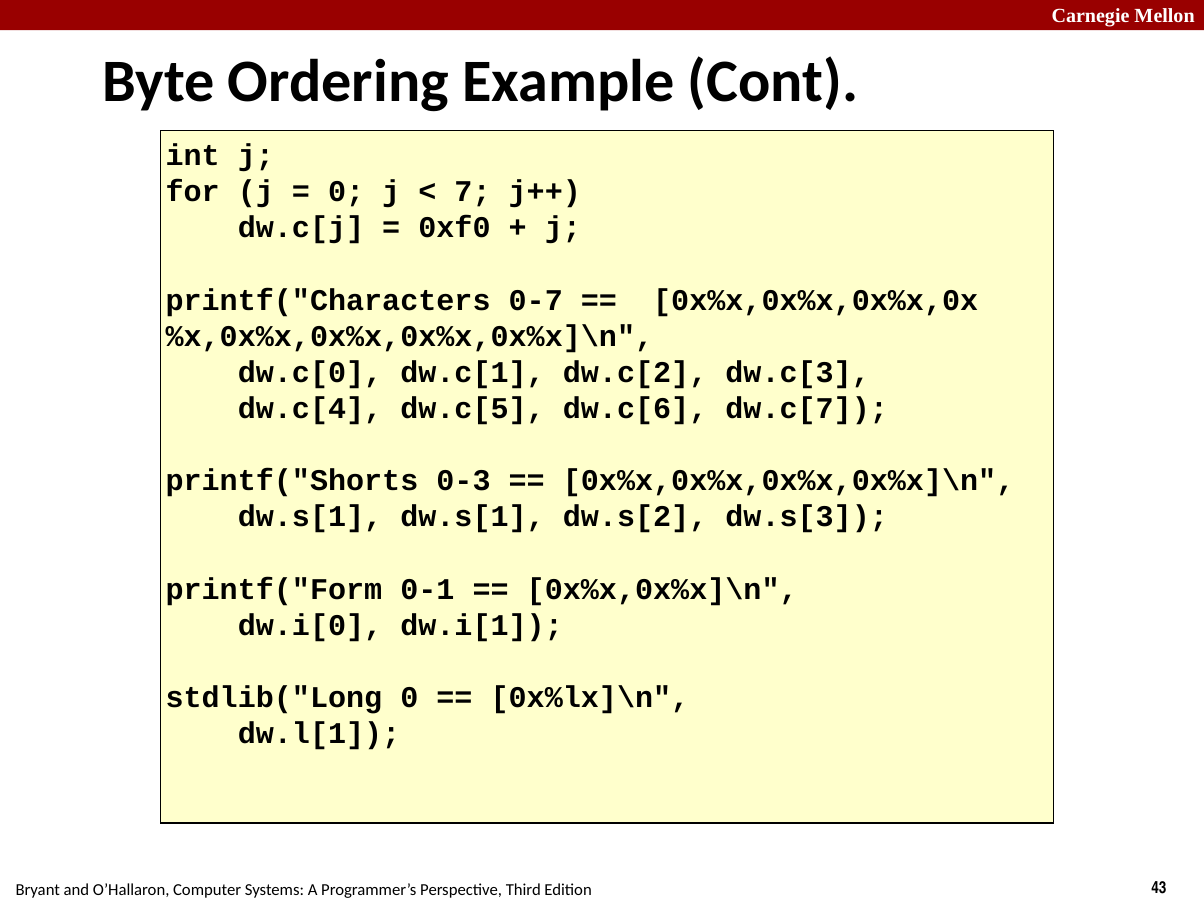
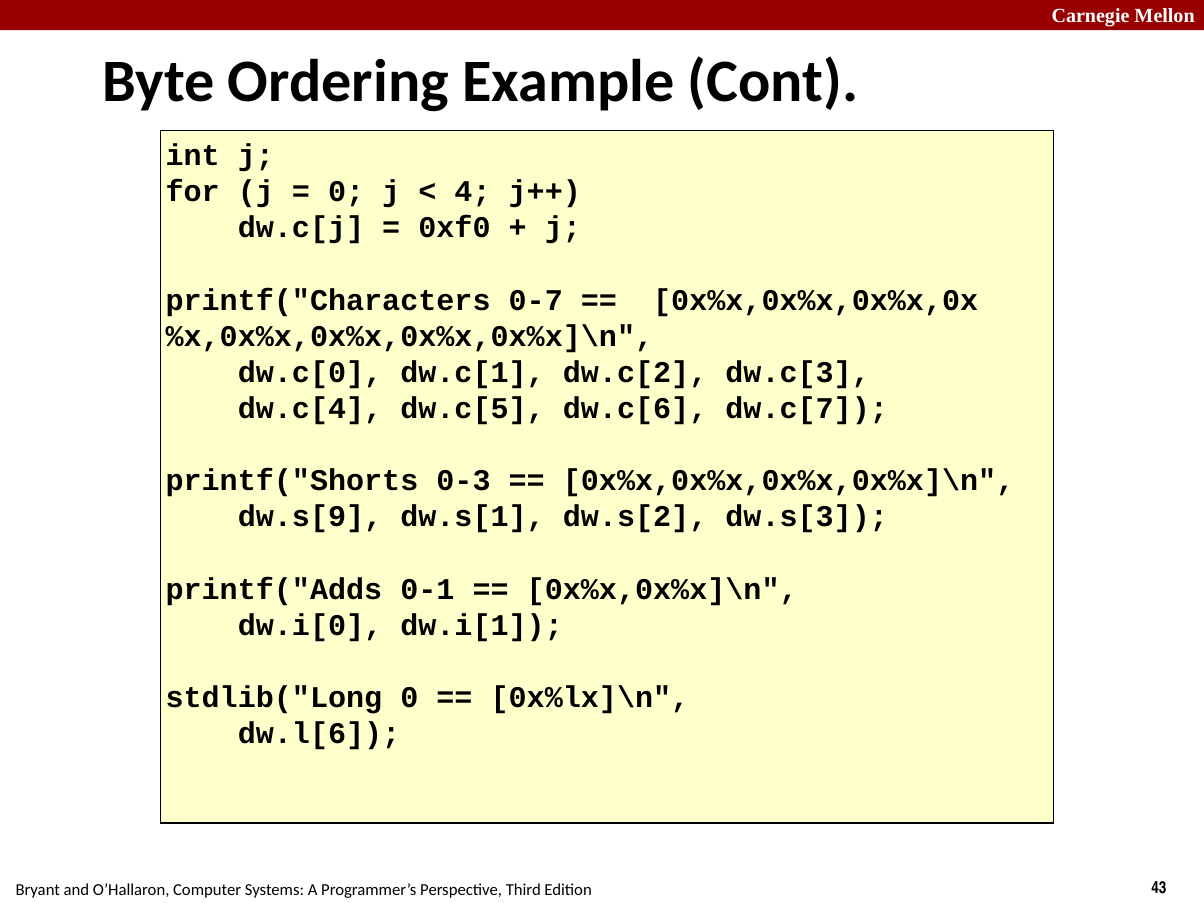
7: 7 -> 4 (473, 192)
dw.s[1: dw.s[1 -> dw.s[9 (310, 517)
printf("Form: printf("Form -> printf("Adds (274, 589)
dw.l[1: dw.l[1 -> dw.l[6 (319, 734)
